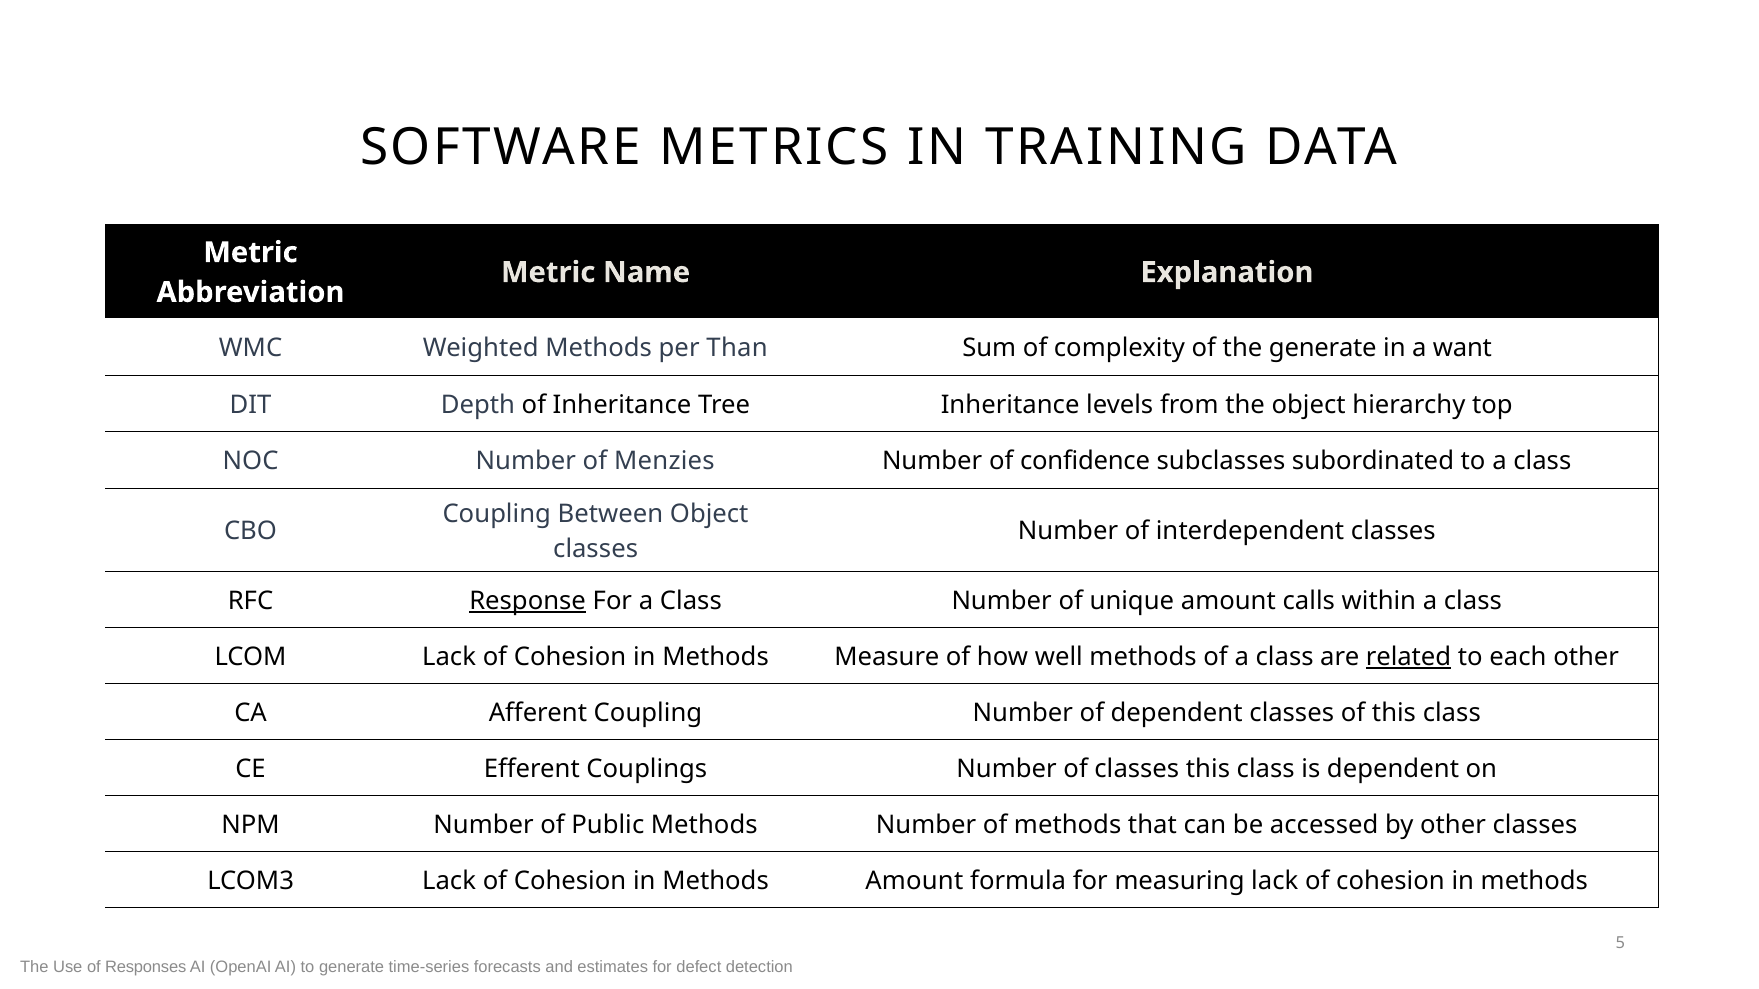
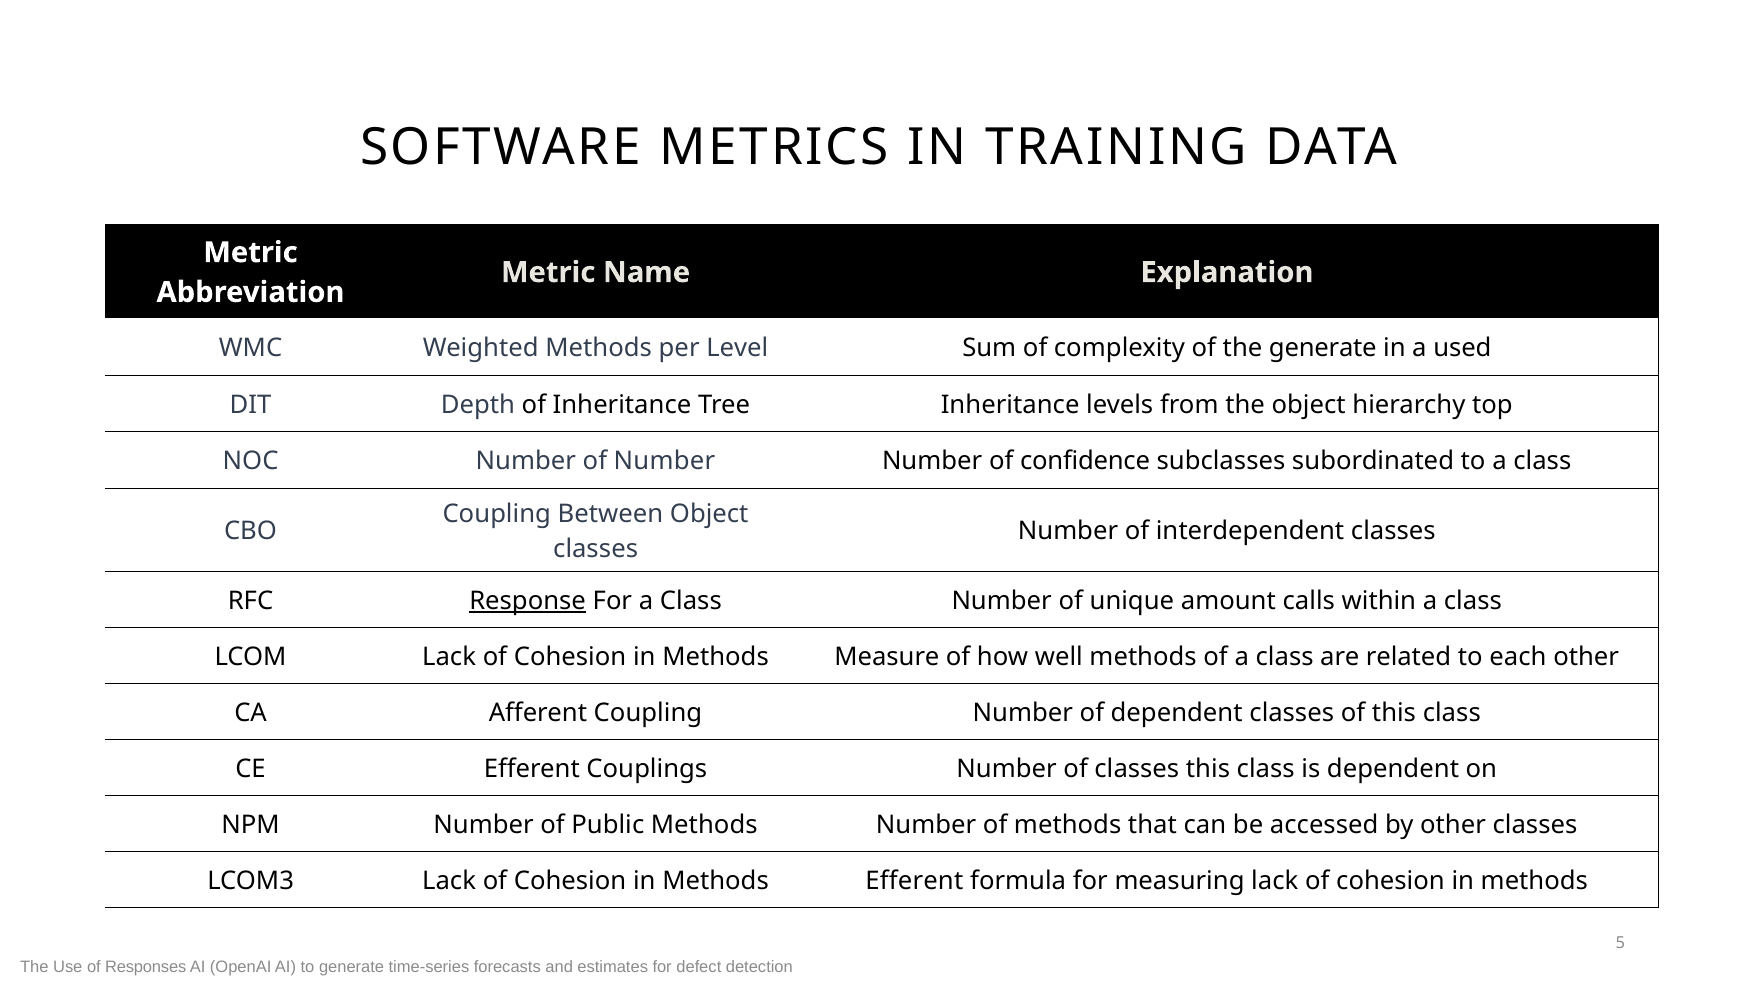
Than: Than -> Level (737, 348)
want: want -> used (1462, 348)
of Menzies: Menzies -> Number (664, 461)
related underline: present -> none (1409, 657)
Methods Amount: Amount -> Efferent (914, 881)
